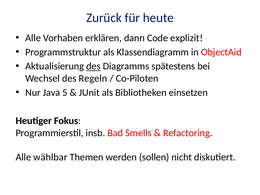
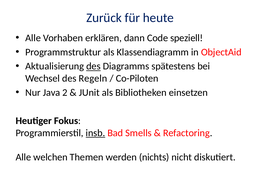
explizit: explizit -> speziell (187, 38)
5: 5 -> 2 (65, 93)
insb underline: none -> present (95, 133)
wählbar: wählbar -> welchen (50, 157)
sollen: sollen -> nichts (154, 157)
